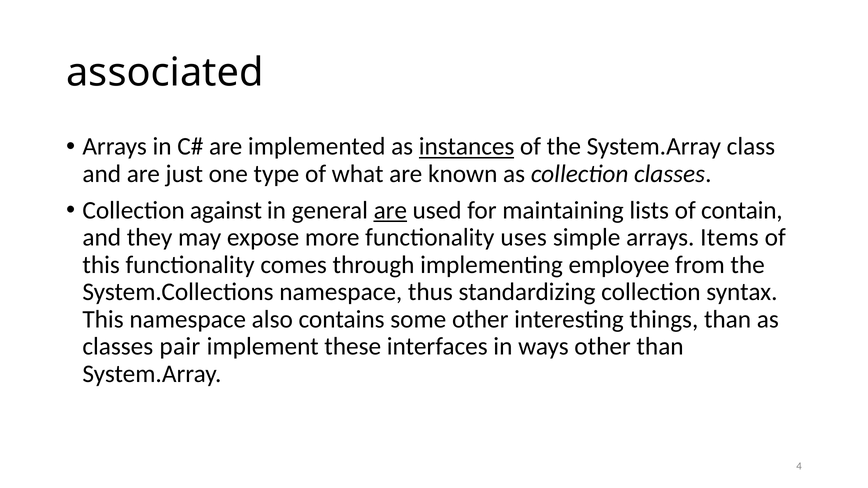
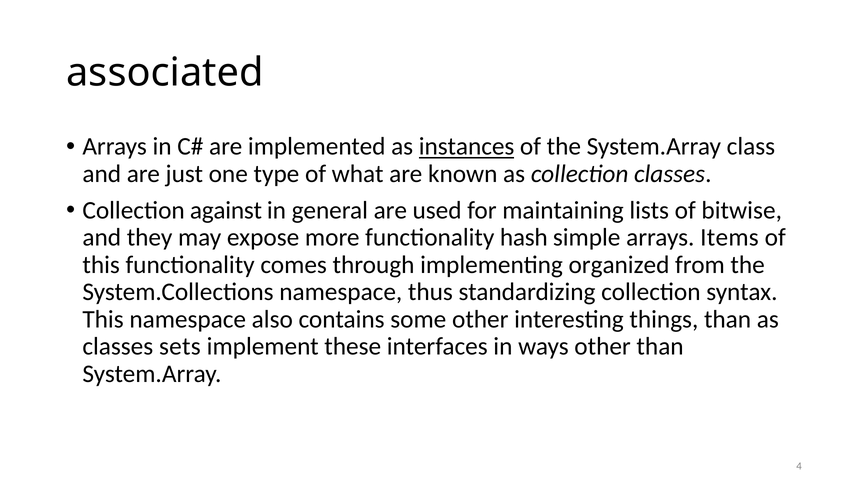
are underline: present -> none (390, 210)
contain: contain -> bitwise (742, 210)
uses: uses -> hash (524, 238)
employee: employee -> organized (619, 265)
pair: pair -> sets (180, 347)
